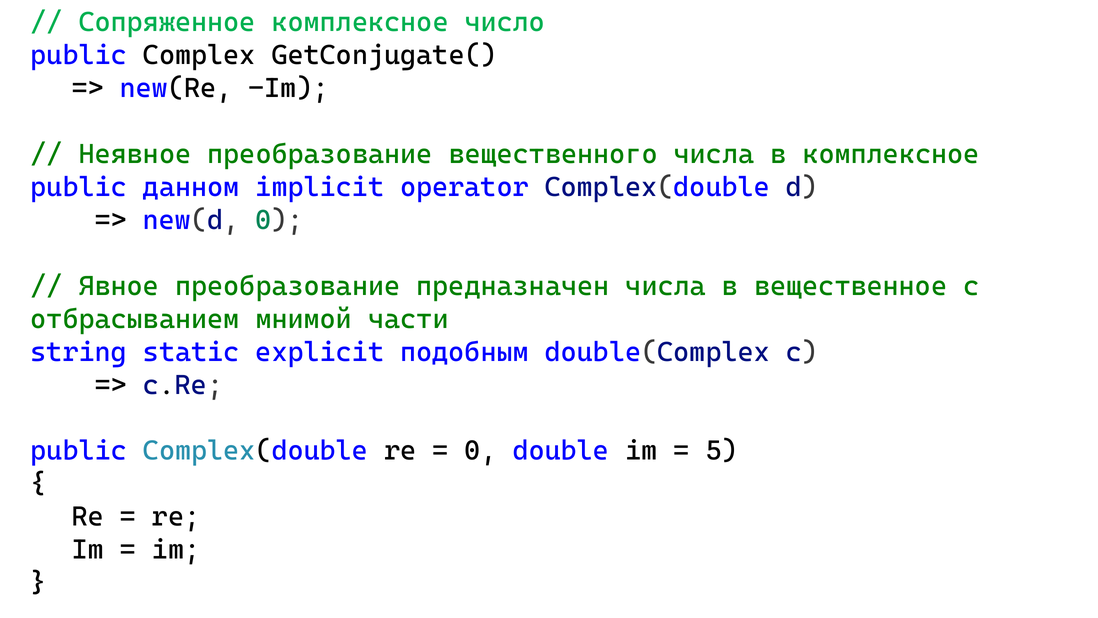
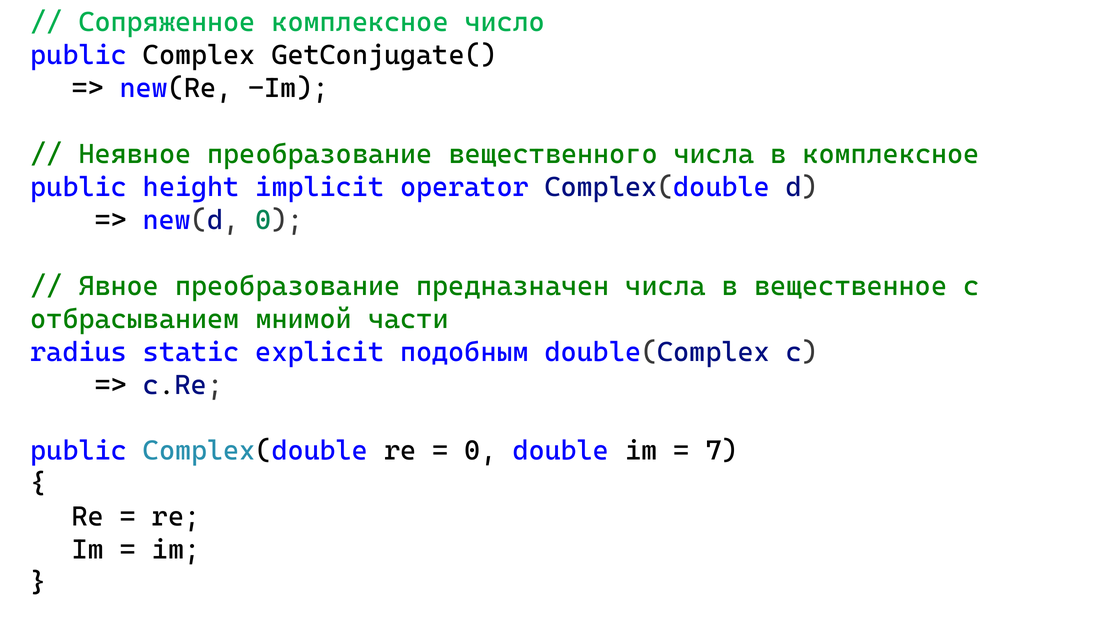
данном: данном -> height (191, 187)
string: string -> radius (79, 352)
5: 5 -> 7 (722, 451)
